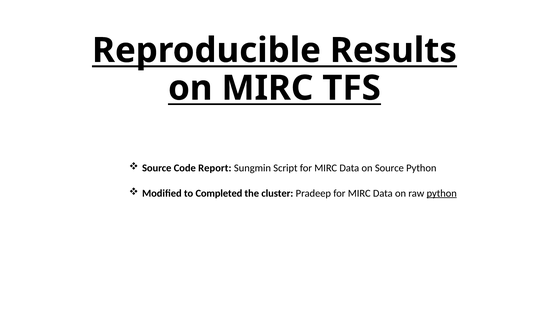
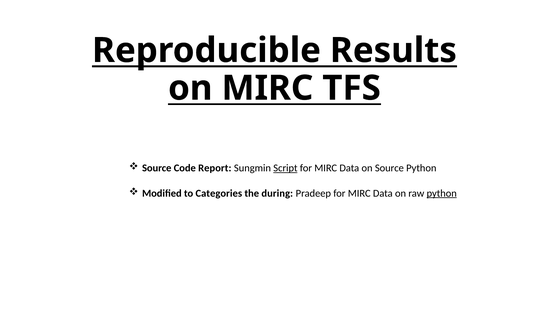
Script underline: none -> present (285, 168)
Completed: Completed -> Categories (219, 193)
cluster: cluster -> during (277, 193)
